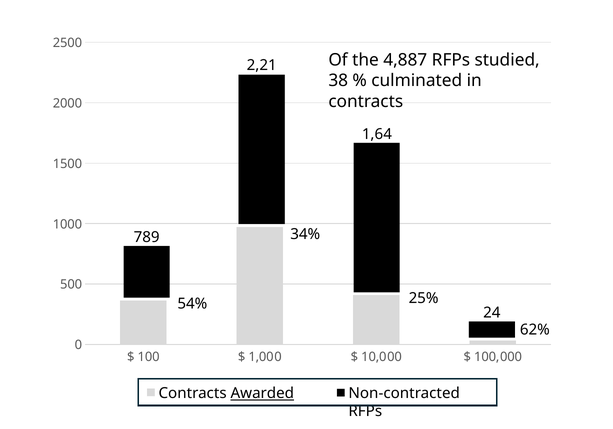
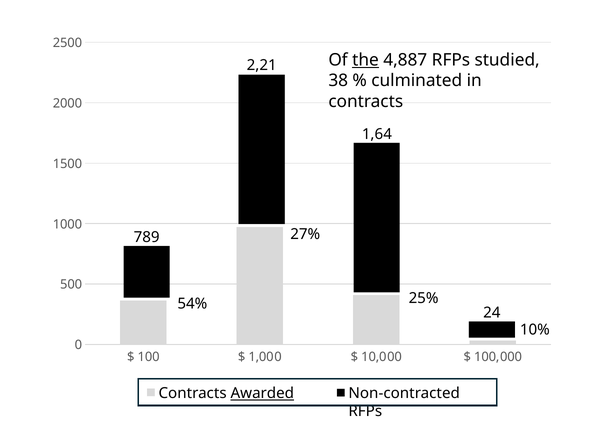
the underline: none -> present (366, 60)
34%: 34% -> 27% (305, 234)
62%: 62% -> 10% (535, 330)
